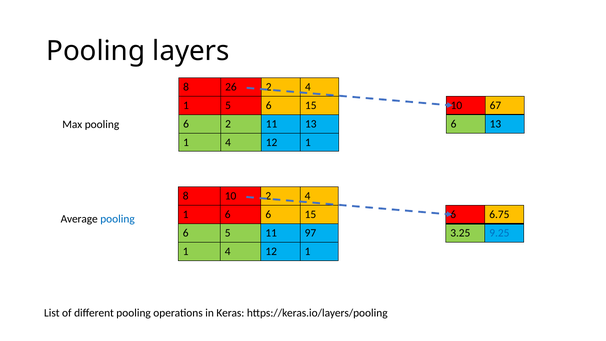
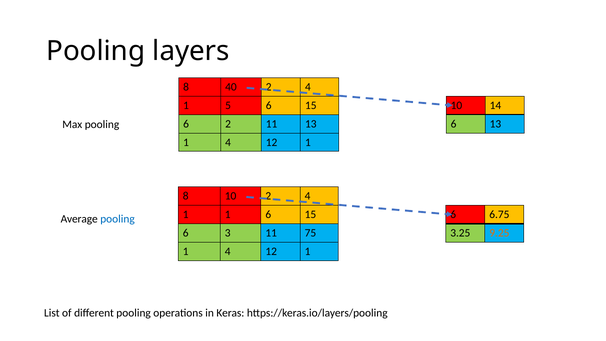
26: 26 -> 40 (231, 87)
67: 67 -> 14 (495, 105)
6: 6 -> 1 (228, 215)
6 5: 5 -> 3 (228, 233)
97: 97 -> 75 (310, 233)
9.25 colour: blue -> orange (499, 233)
